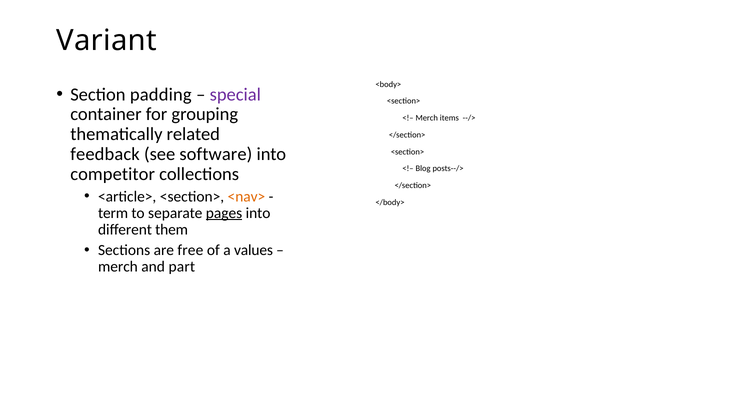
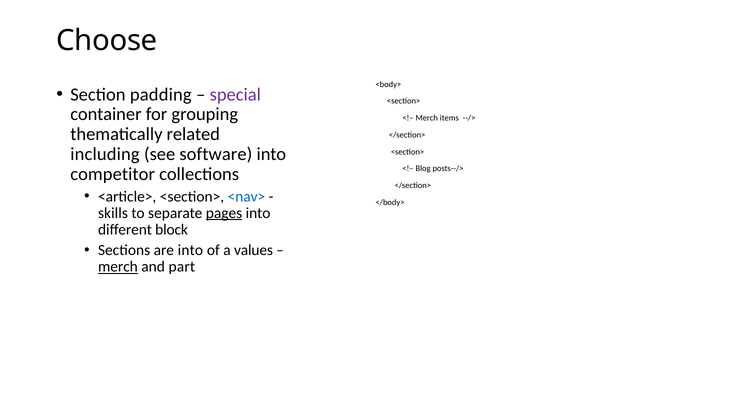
Variant: Variant -> Choose (107, 41)
feedback: feedback -> including (105, 154)
<nav> colour: orange -> blue (246, 197)
term: term -> skills (113, 213)
them: them -> block (172, 230)
are free: free -> into (190, 250)
merch underline: none -> present (118, 267)
